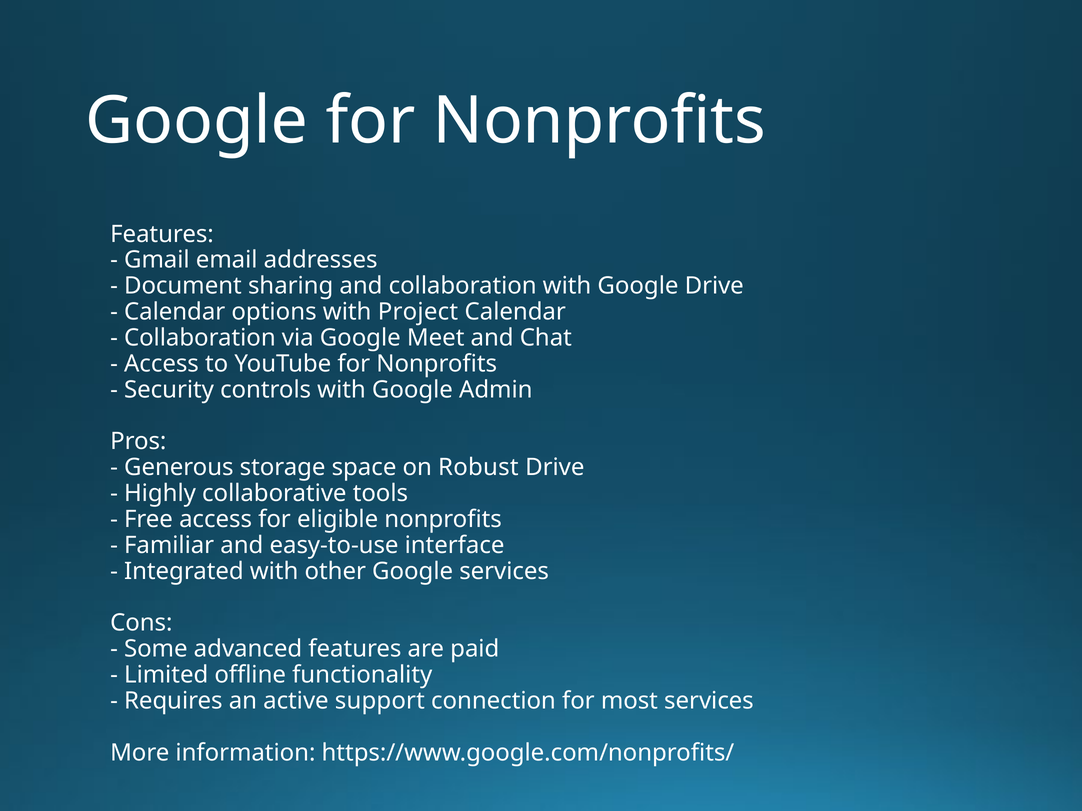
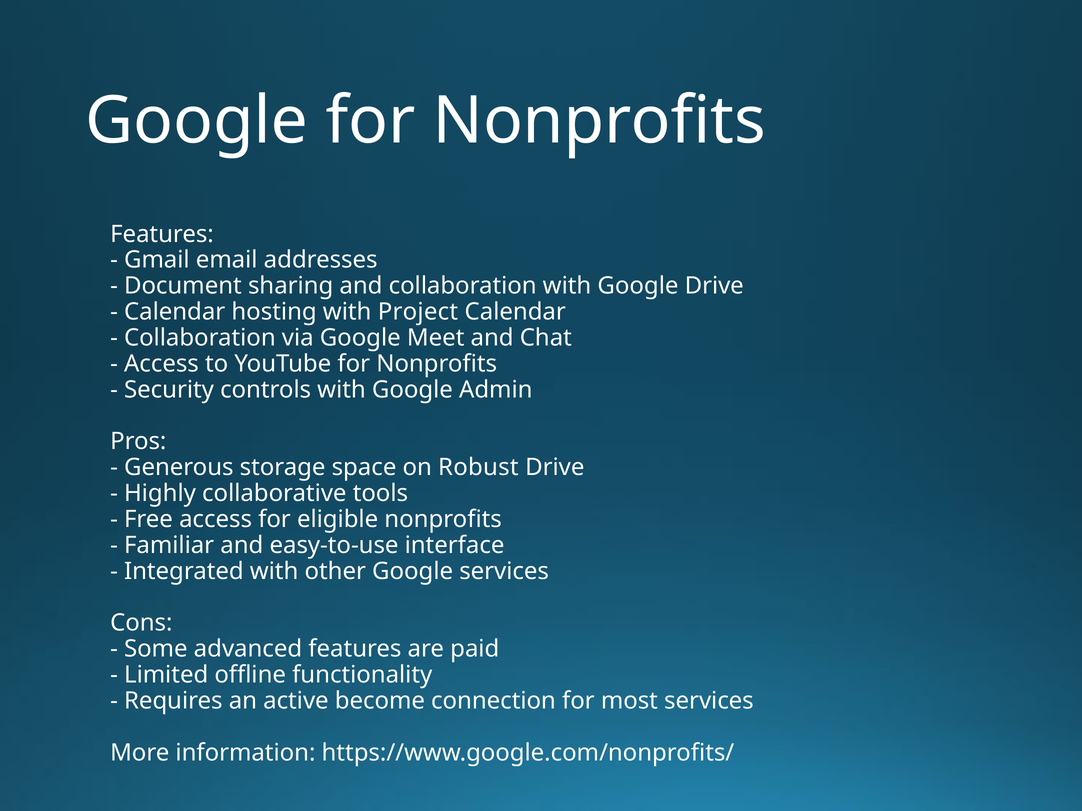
options: options -> hosting (274, 312)
support: support -> become (380, 701)
